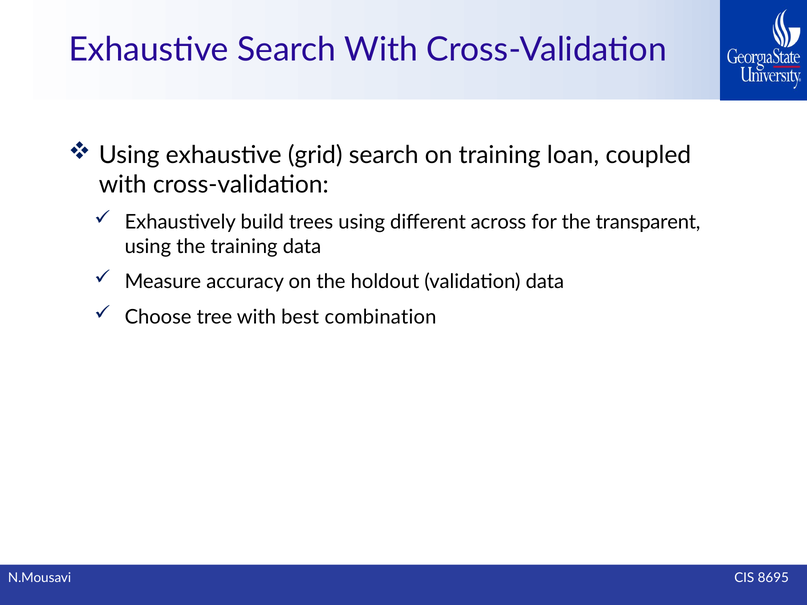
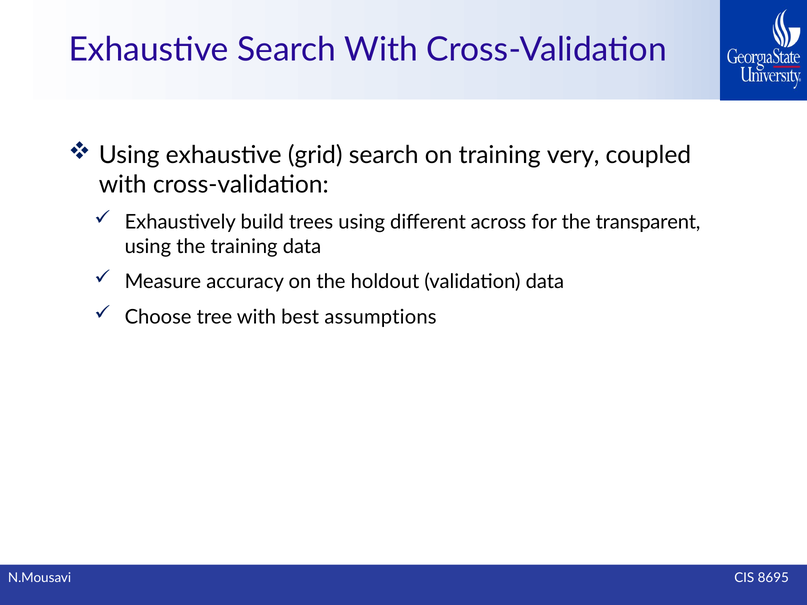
loan: loan -> very (573, 155)
combination: combination -> assumptions (381, 317)
